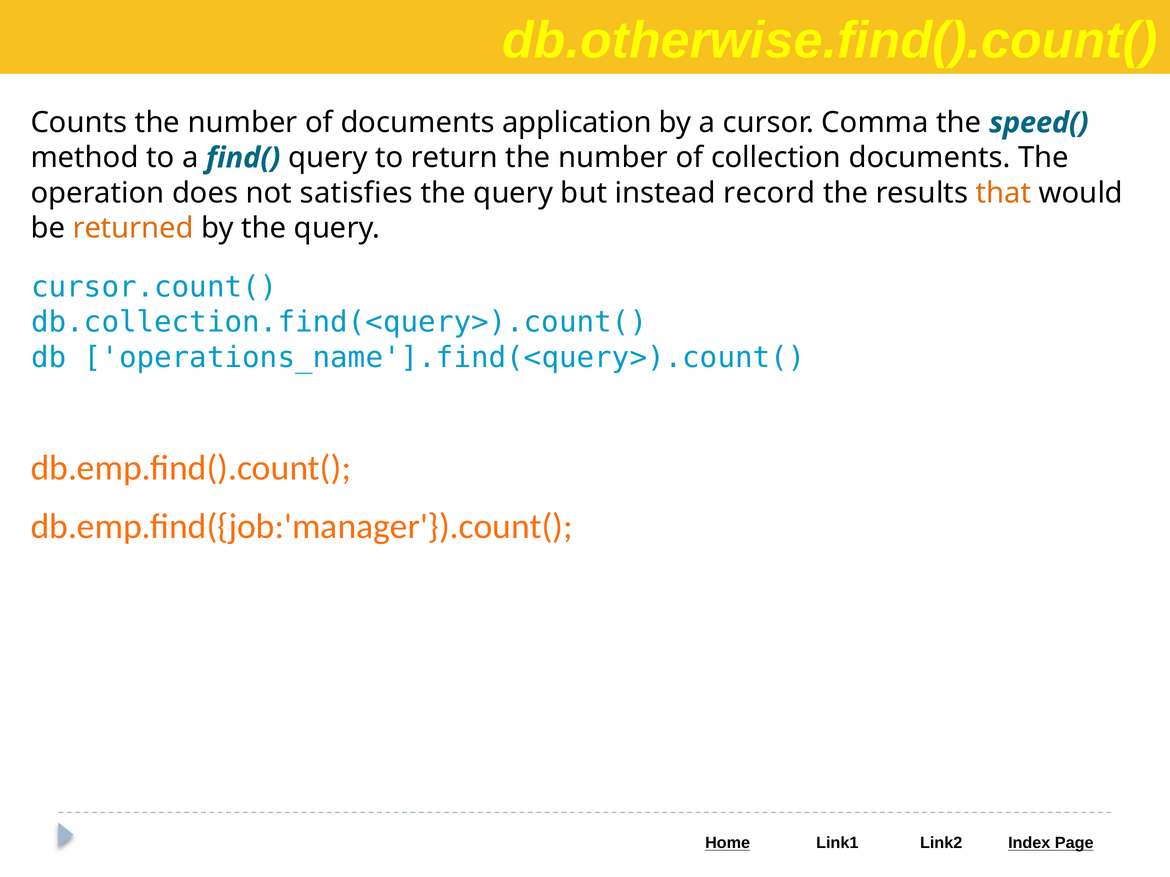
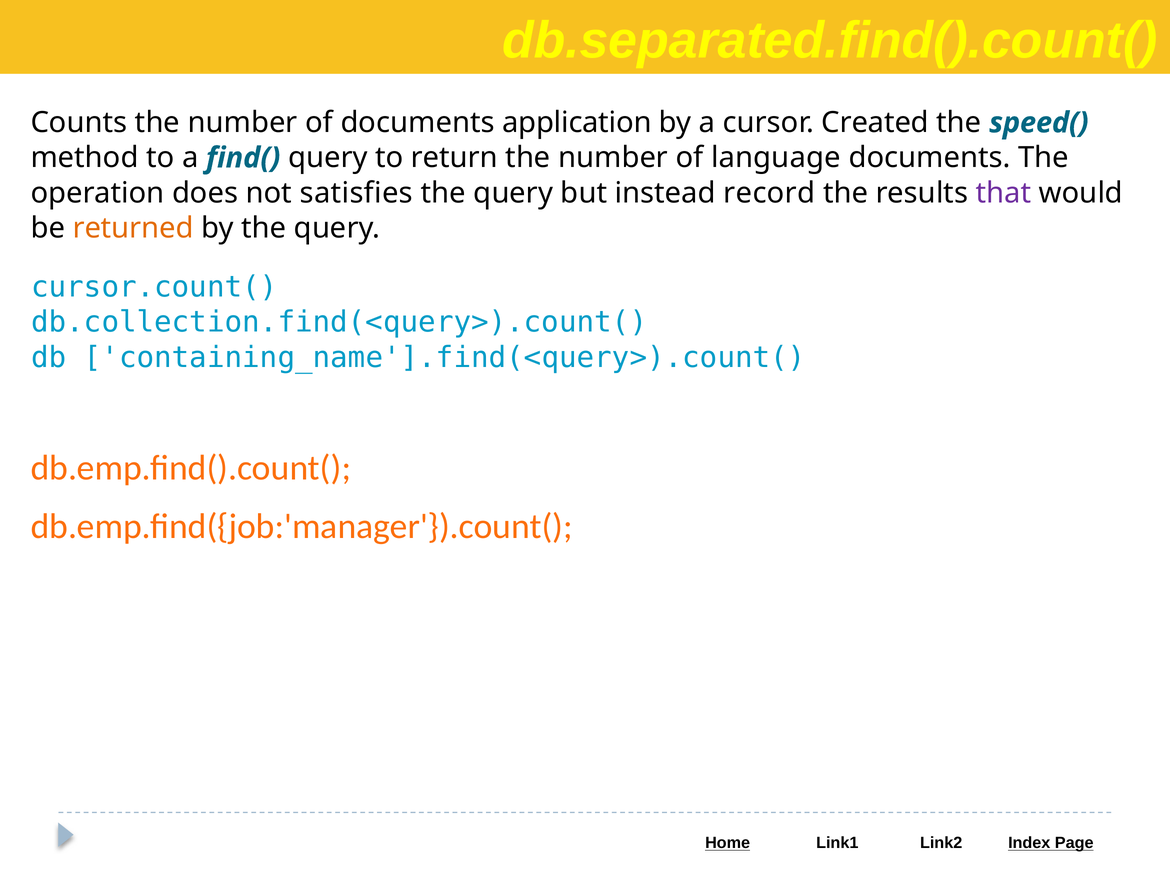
db.otherwise.find().count(: db.otherwise.find().count( -> db.separated.find().count( (830, 41)
Comma: Comma -> Created (875, 123)
collection: collection -> language (776, 158)
that colour: orange -> purple (1003, 193)
operations_name'].find(<query>).count(: operations_name'].find(<query>).count( -> containing_name'].find(<query>).count( (445, 358)
